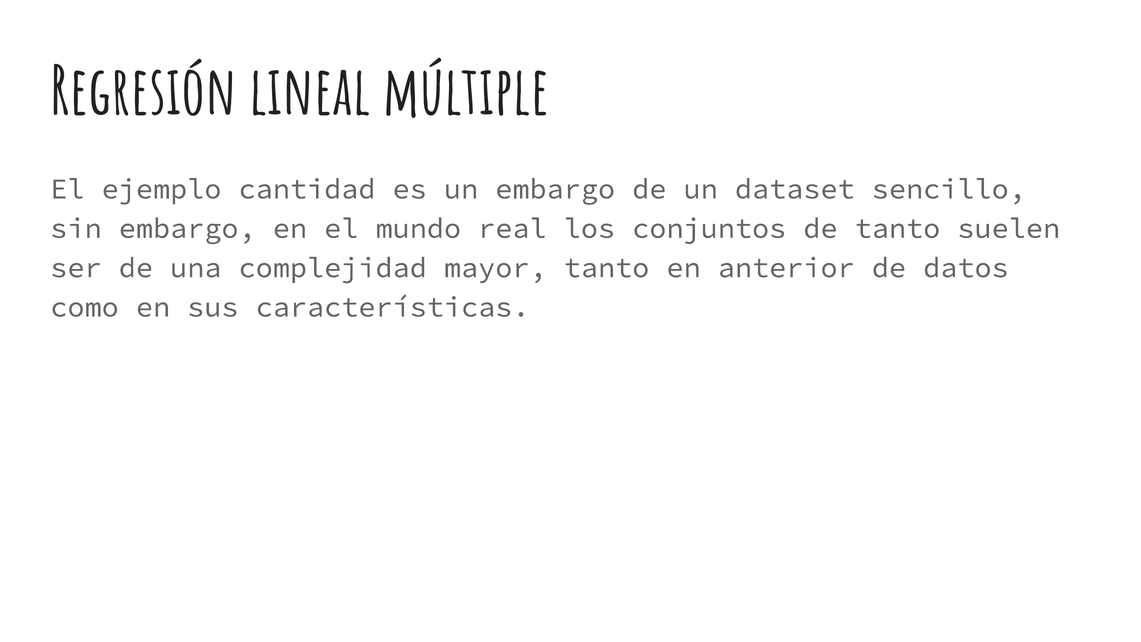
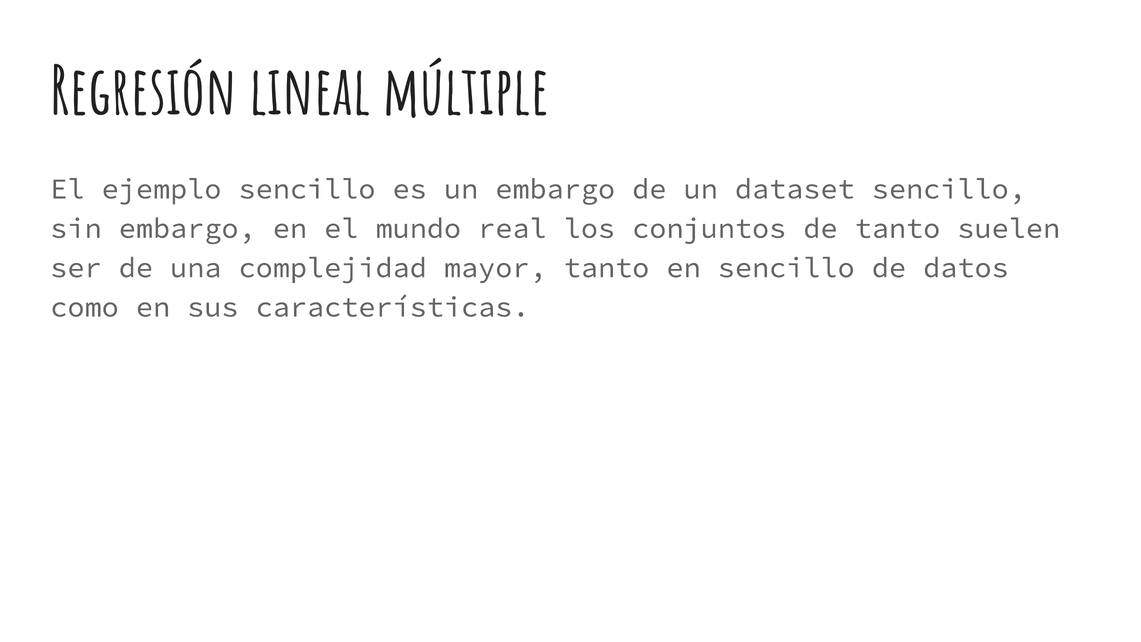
ejemplo cantidad: cantidad -> sencillo (307, 189)
en anterior: anterior -> sencillo (786, 268)
